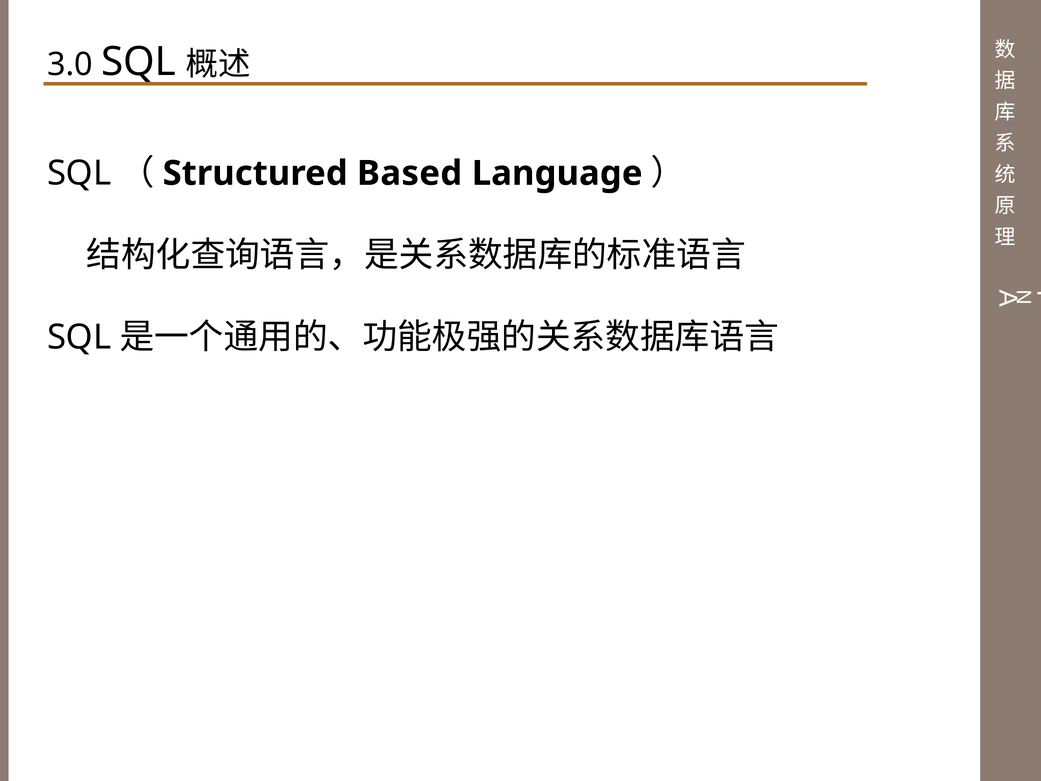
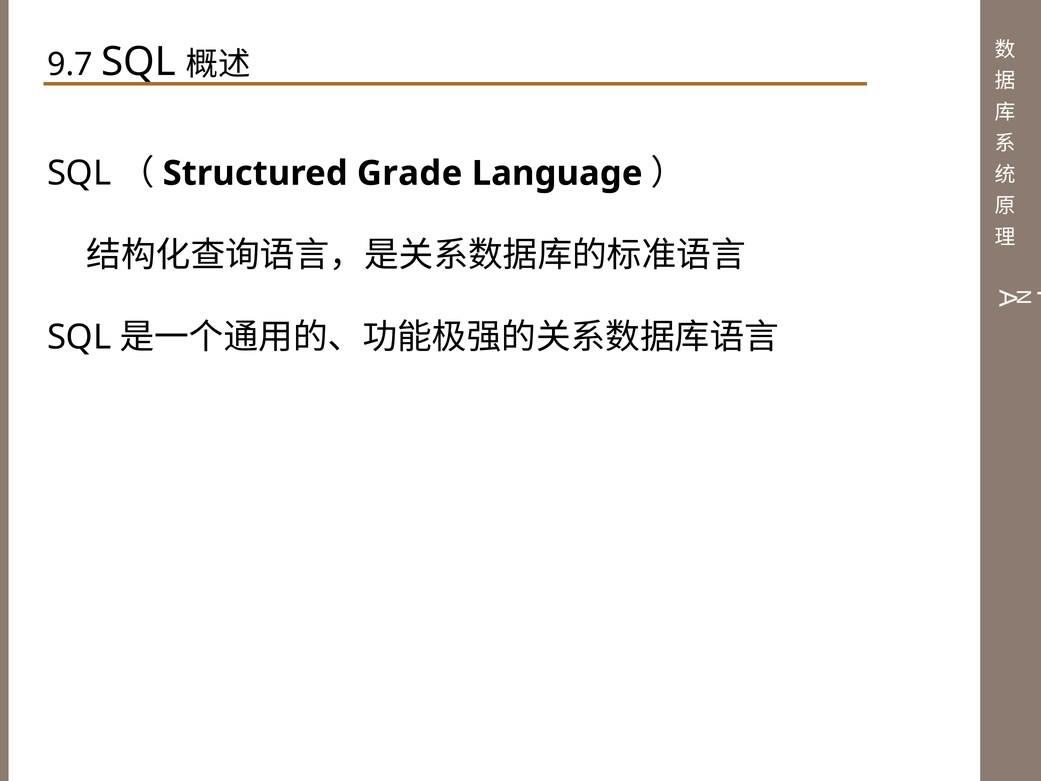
3.0: 3.0 -> 9.7 (70, 65)
Based: Based -> Grade (410, 173)
